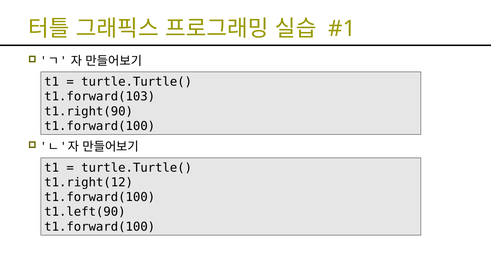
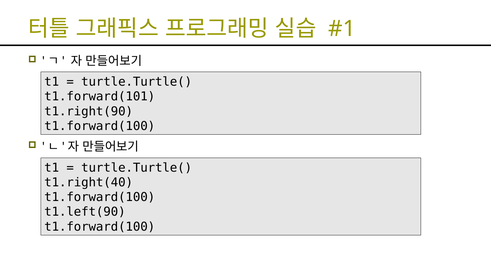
t1.forward(103: t1.forward(103 -> t1.forward(101 (100, 97)
t1.right(12: t1.right(12 -> t1.right(40 (89, 183)
